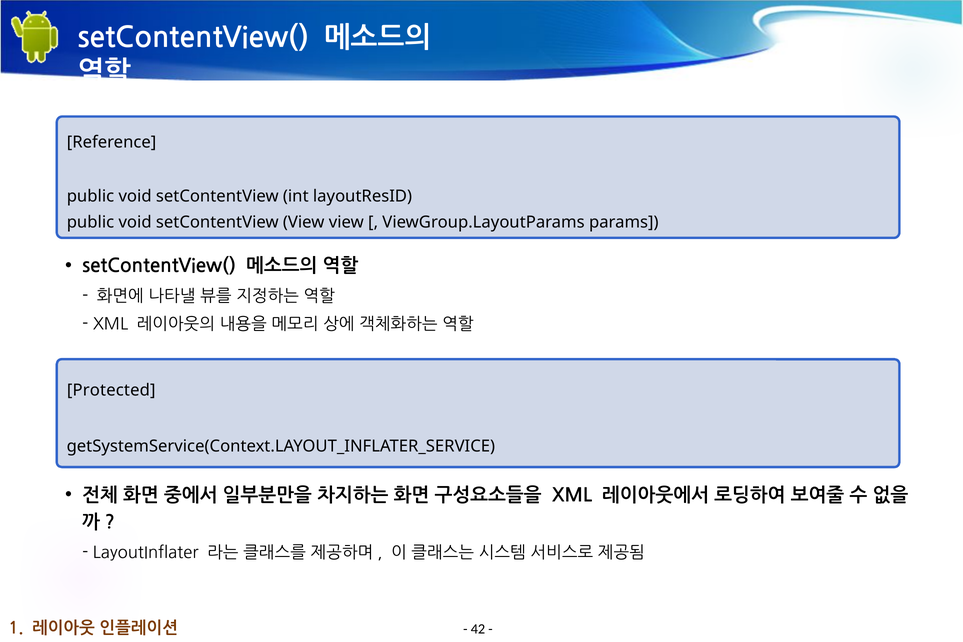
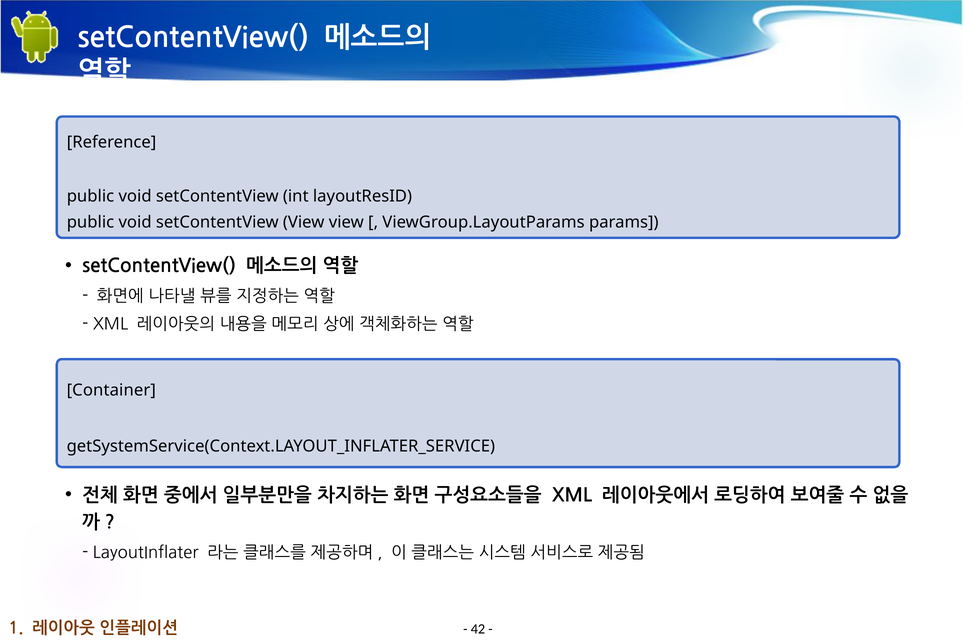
Protected: Protected -> Container (111, 390)
